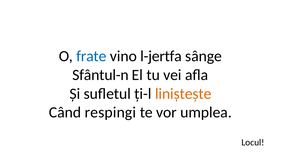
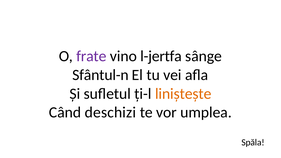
frate colour: blue -> purple (91, 56)
respingi: respingi -> deschizi (110, 112)
Locul: Locul -> Spăla (253, 143)
